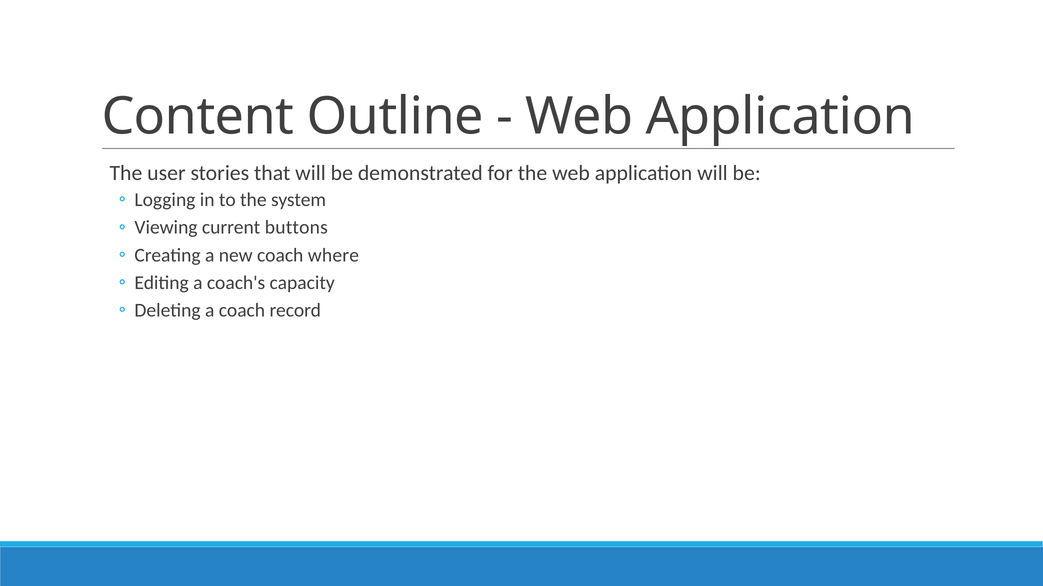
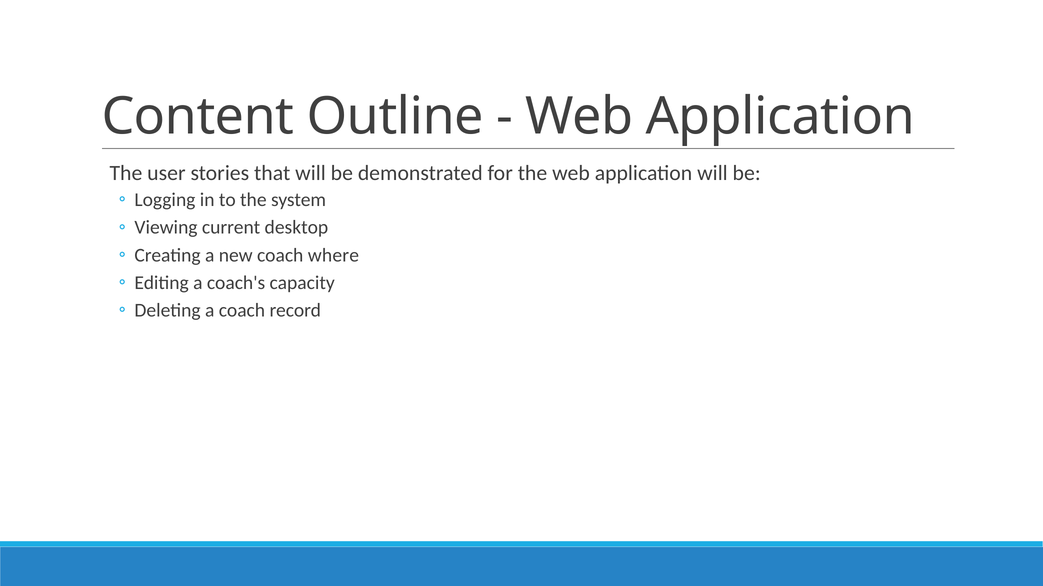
buttons: buttons -> desktop (296, 228)
